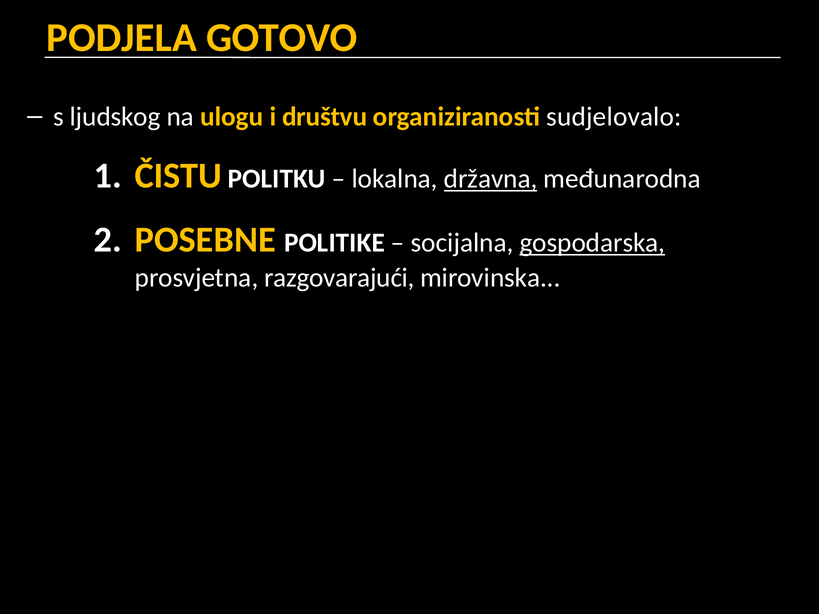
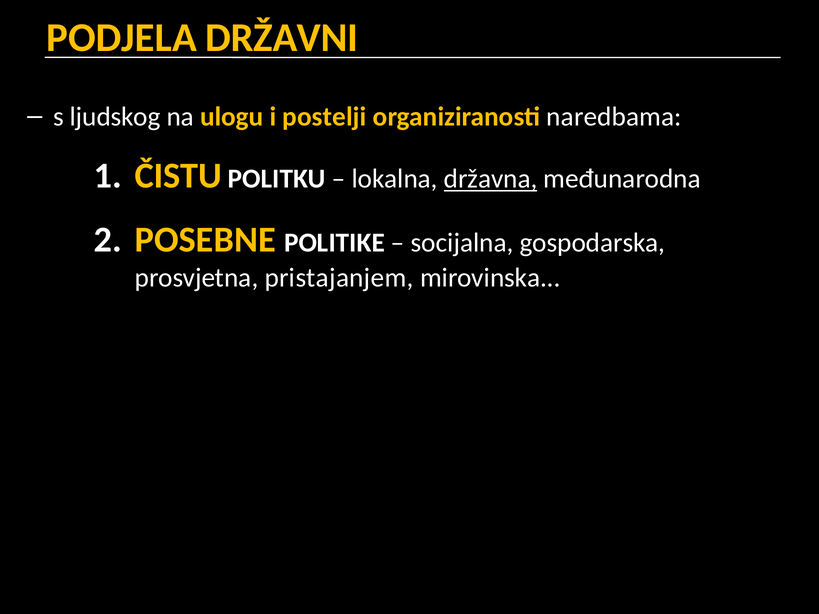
GOTOVO: GOTOVO -> DRŽAVNI (282, 38)
društvu: društvu -> postelji (324, 117)
sudjelovalo: sudjelovalo -> naredbama (614, 117)
gospodarska underline: present -> none (592, 243)
razgovarajući: razgovarajući -> pristajanjem (339, 278)
